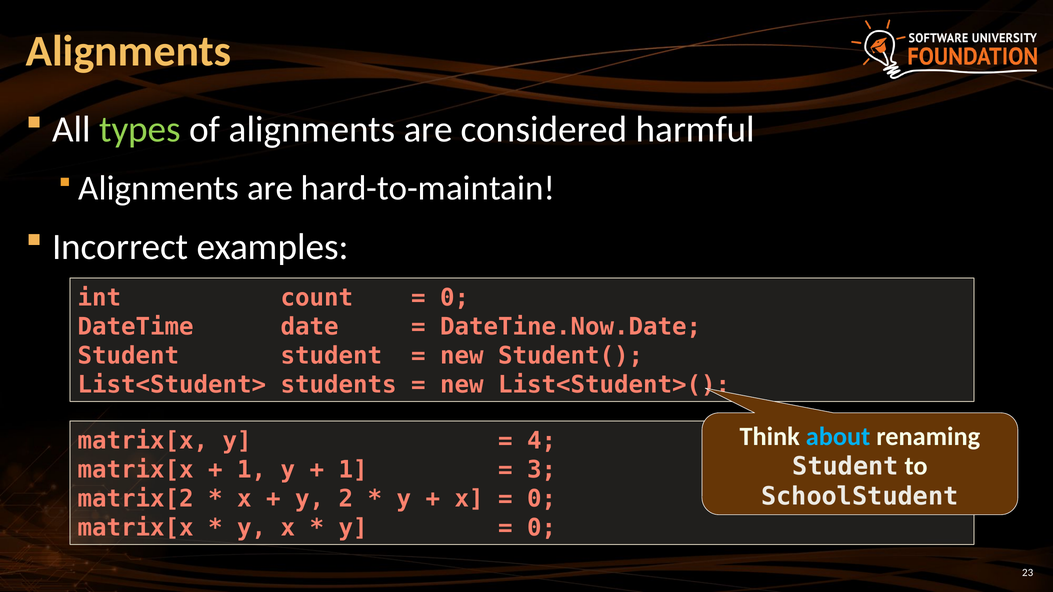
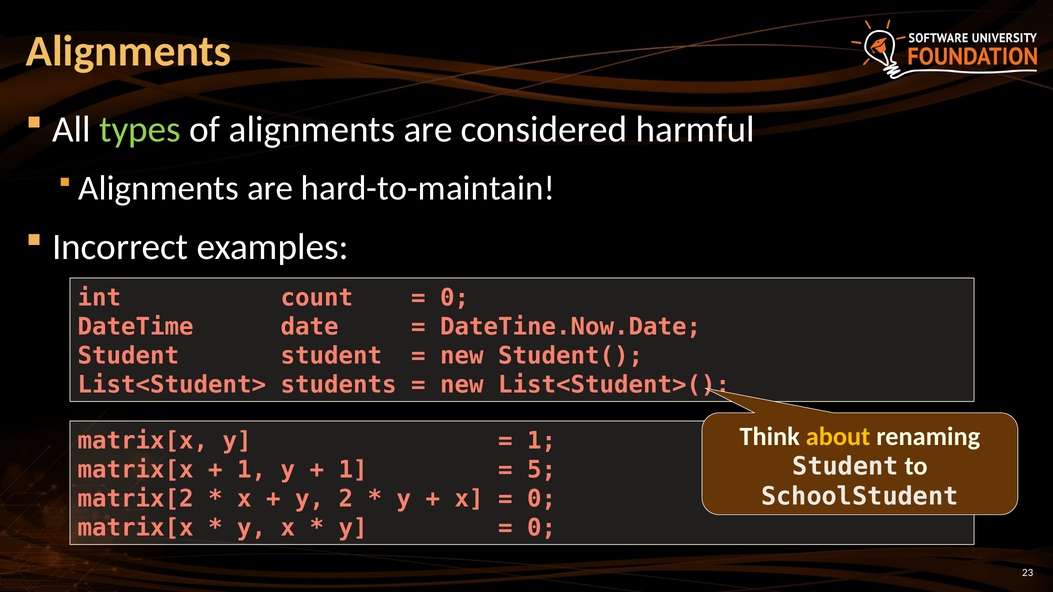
about colour: light blue -> yellow (838, 437)
4: 4 -> 1 (542, 441)
3: 3 -> 5 (542, 470)
